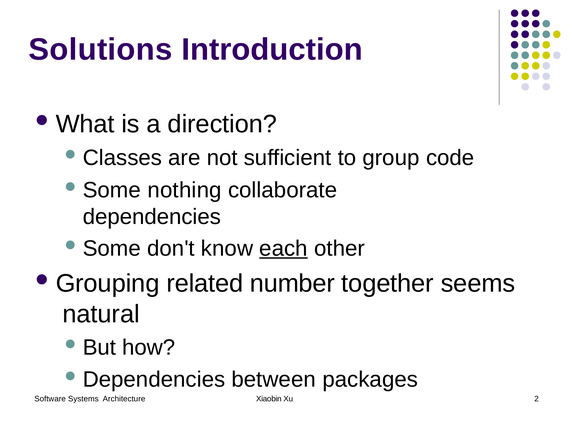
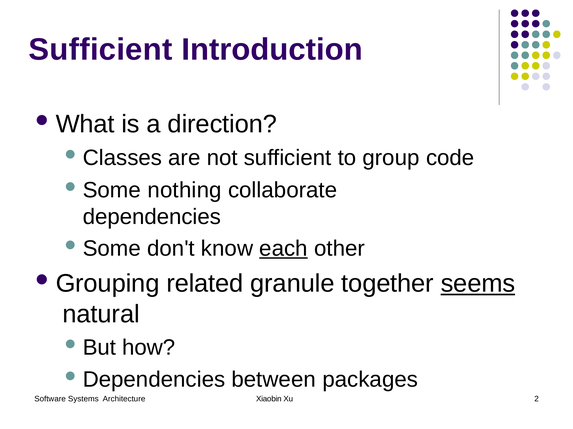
Solutions: Solutions -> Sufficient (100, 50)
number: number -> granule (292, 284)
seems underline: none -> present (478, 284)
